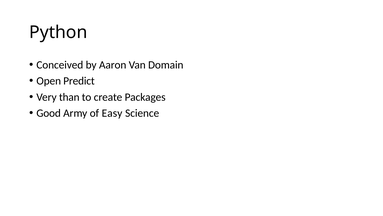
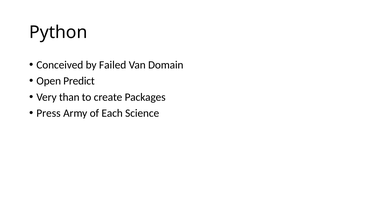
Aaron: Aaron -> Failed (113, 65)
Good: Good -> Press (48, 113)
Easy: Easy -> Each (112, 113)
